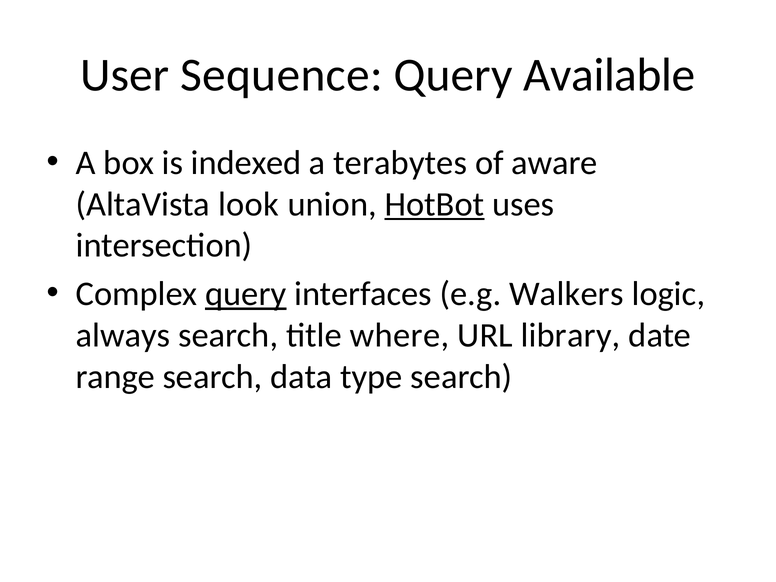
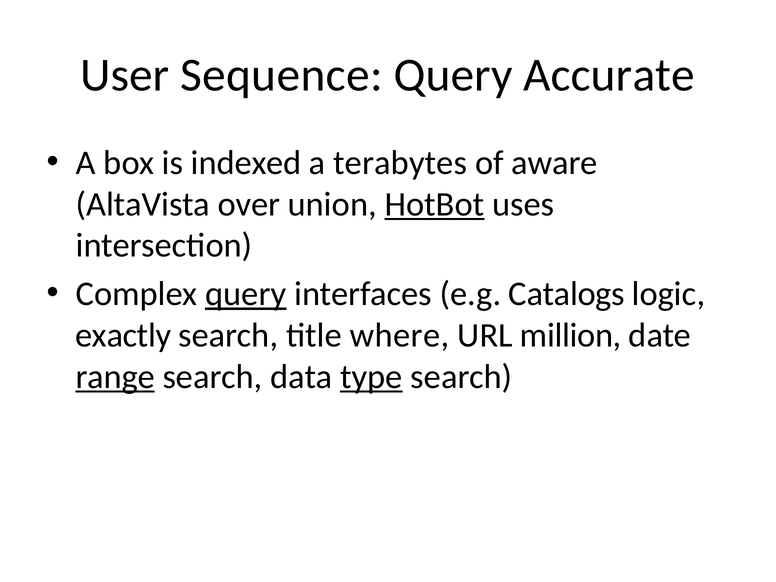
Available: Available -> Accurate (609, 75)
look: look -> over (249, 204)
Walkers: Walkers -> Catalogs (567, 294)
always: always -> exactly (123, 335)
library: library -> million (571, 335)
range underline: none -> present (115, 377)
type underline: none -> present (371, 377)
